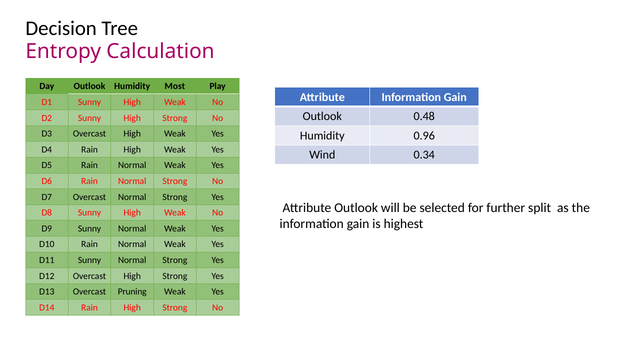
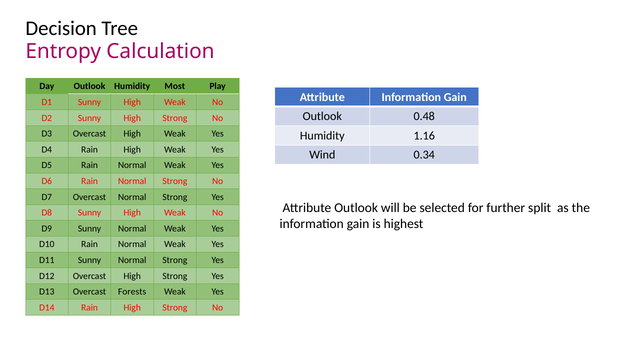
0.96: 0.96 -> 1.16 (424, 136)
Pruning: Pruning -> Forests (132, 292)
